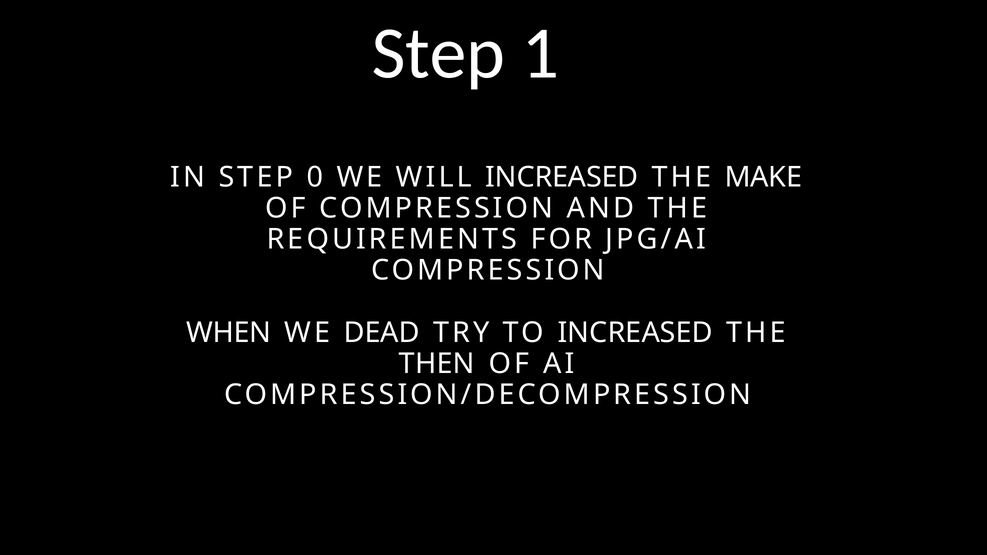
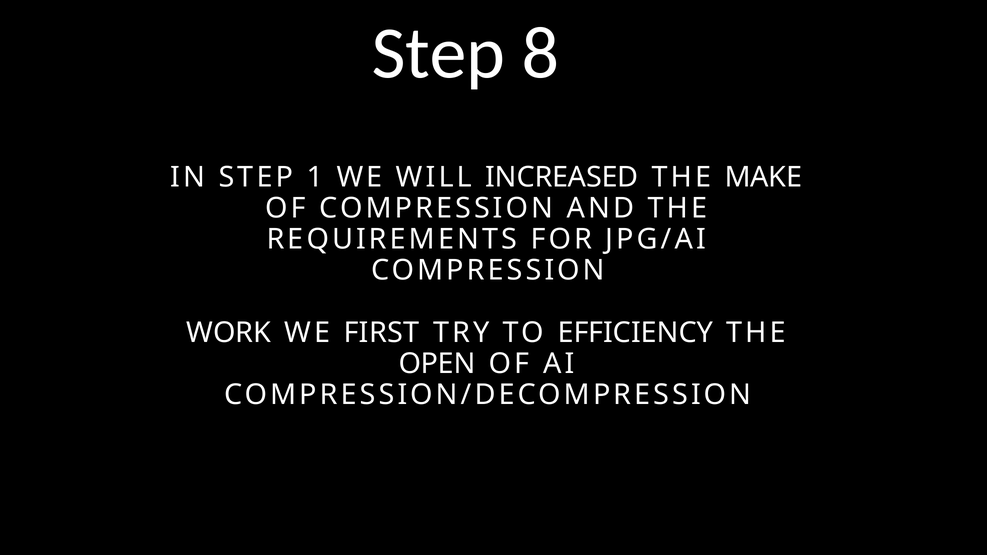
1: 1 -> 8 (541, 53)
0: 0 -> 1 (315, 177)
WHEN: WHEN -> WORK (229, 333)
DEAD: DEAD -> FIRST (382, 333)
TO INCREASED: INCREASED -> EFFICIENCY (635, 333)
THEN: THEN -> OPEN (437, 364)
